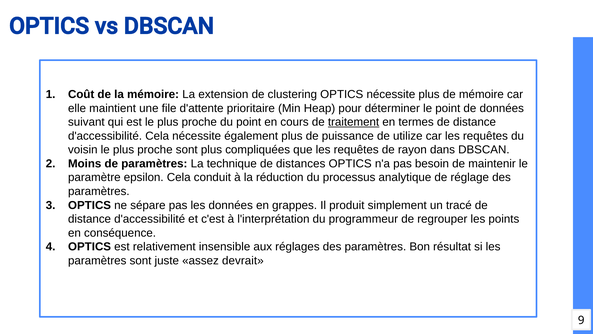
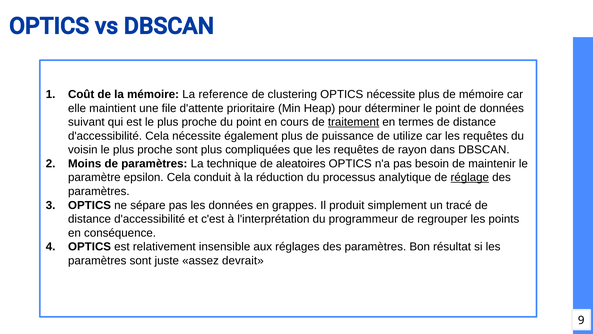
extension: extension -> reference (223, 94)
distances: distances -> aleatoires (301, 163)
réglage underline: none -> present (470, 177)
